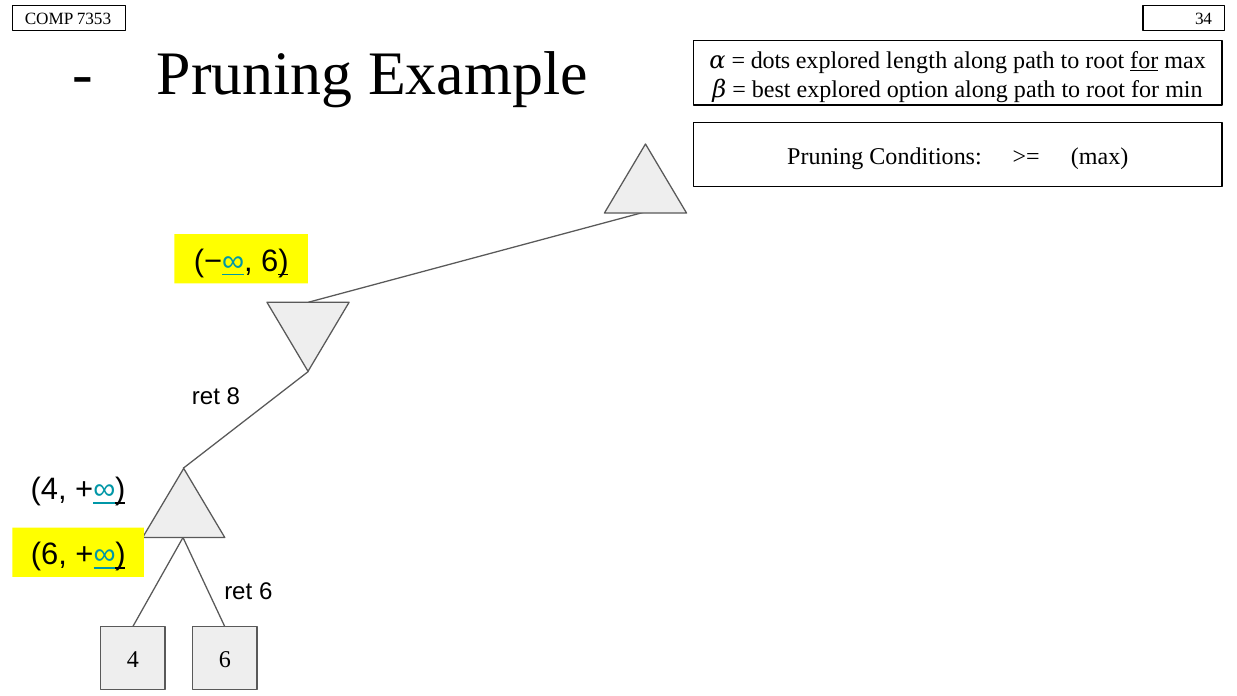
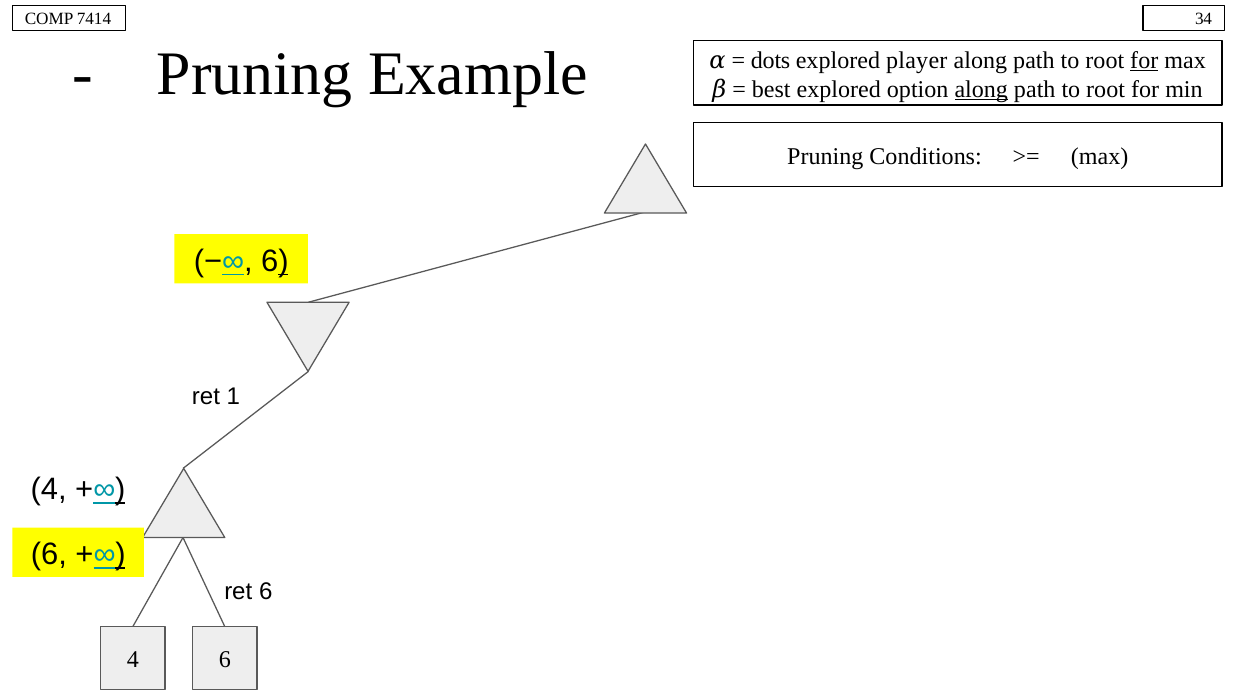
7353: 7353 -> 7414 (94, 19)
length: length -> player (917, 60)
along underline: none -> present (981, 89)
8: 8 -> 1 (233, 397)
